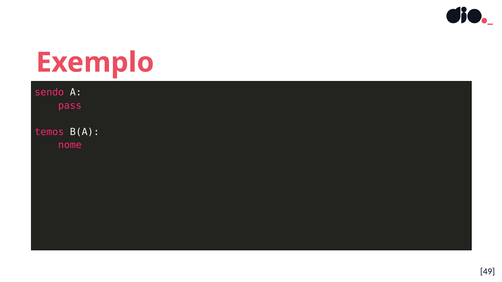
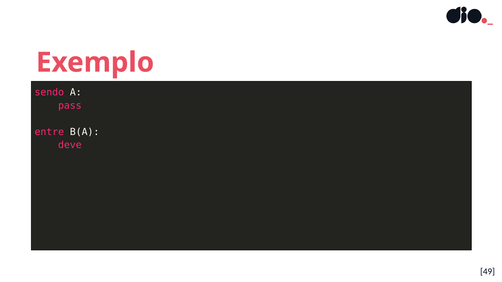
temos: temos -> entre (49, 132)
nome: nome -> deve (70, 145)
